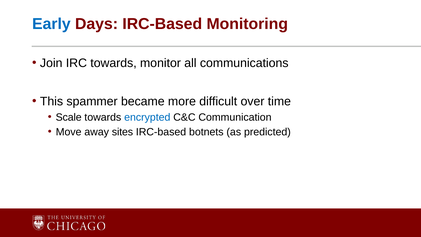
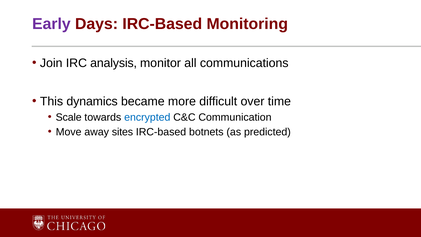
Early colour: blue -> purple (51, 24)
IRC towards: towards -> analysis (114, 63)
spammer: spammer -> dynamics (92, 101)
